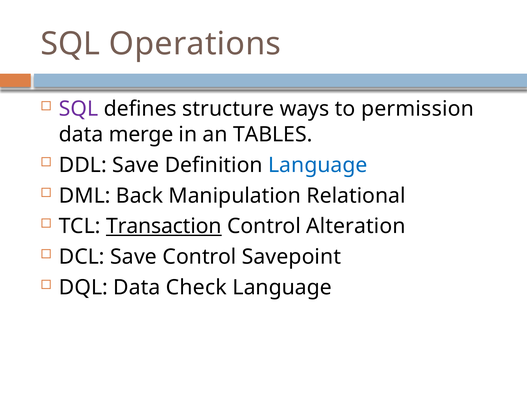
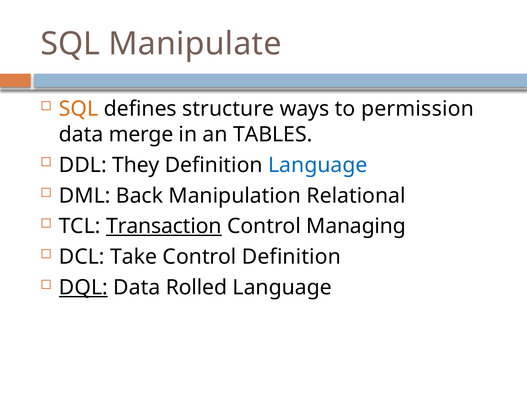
Operations: Operations -> Manipulate (195, 44)
SQL colour: purple -> orange (79, 109)
DDL Save: Save -> They (136, 165)
Alteration: Alteration -> Managing (356, 226)
DCL Save: Save -> Take (134, 257)
Control Savepoint: Savepoint -> Definition (291, 257)
DQL underline: none -> present (83, 288)
Check: Check -> Rolled (196, 288)
